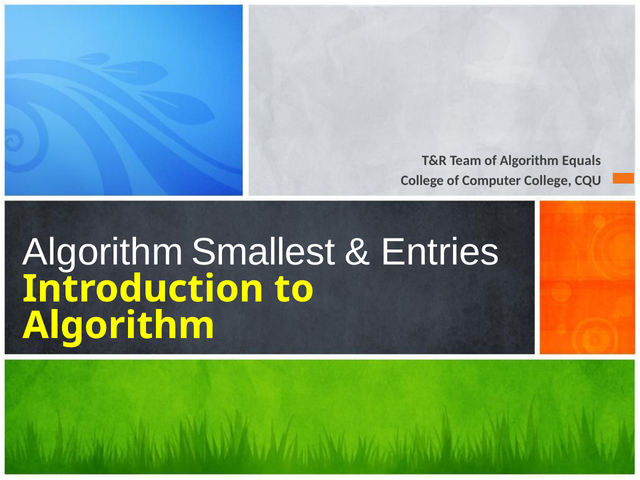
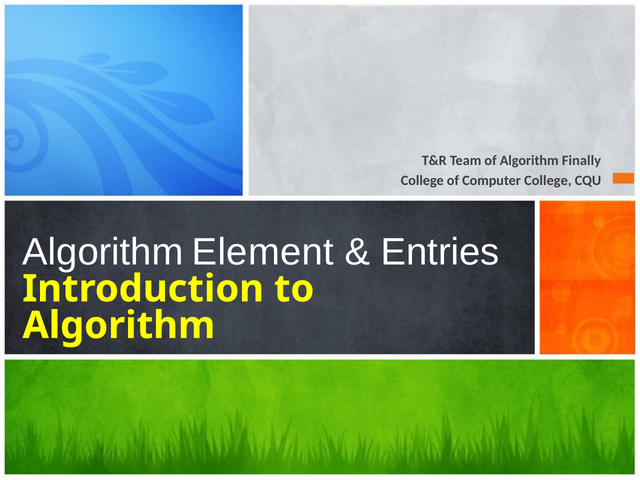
Equals: Equals -> Finally (582, 161)
Smallest: Smallest -> Element (263, 252)
